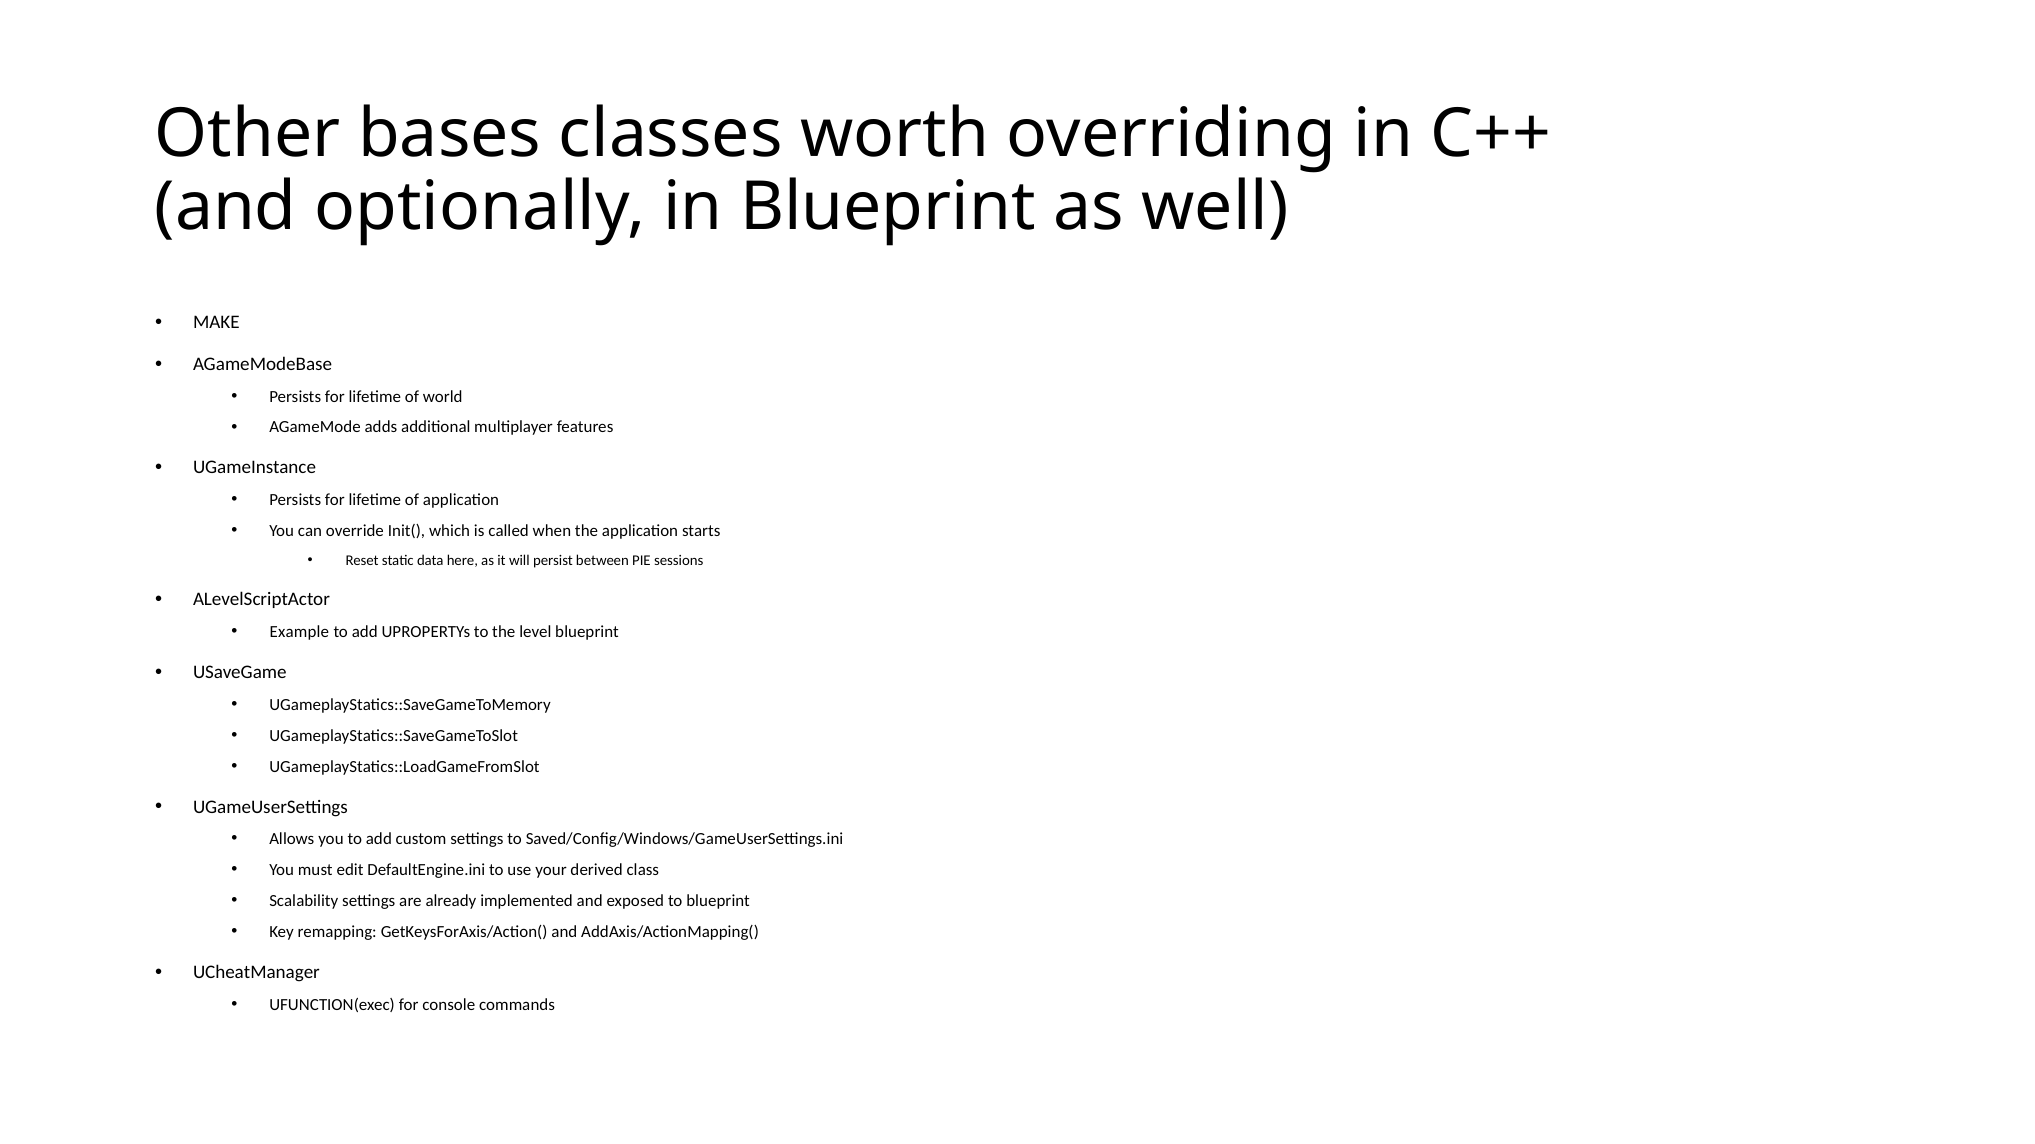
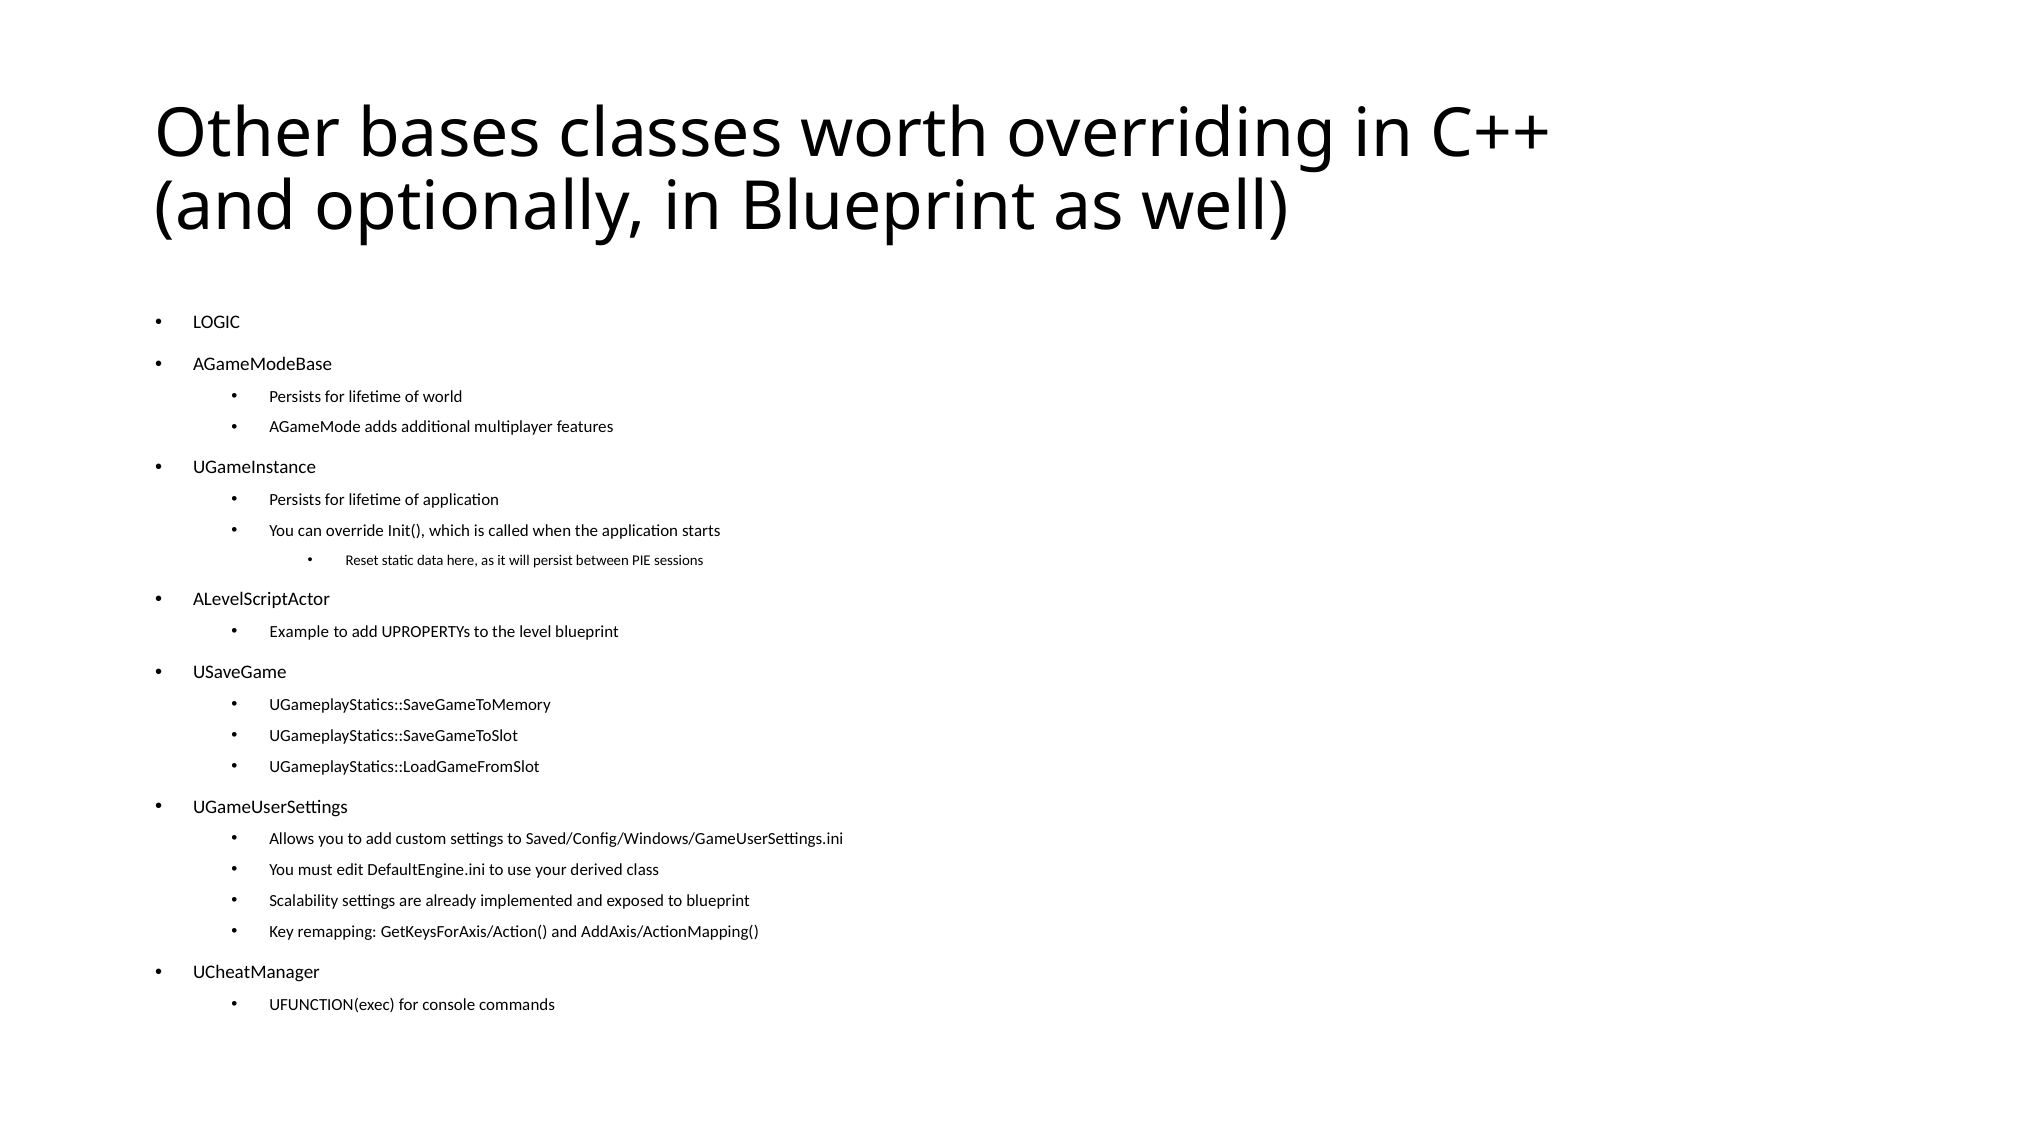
MAKE: MAKE -> LOGIC (217, 322)
